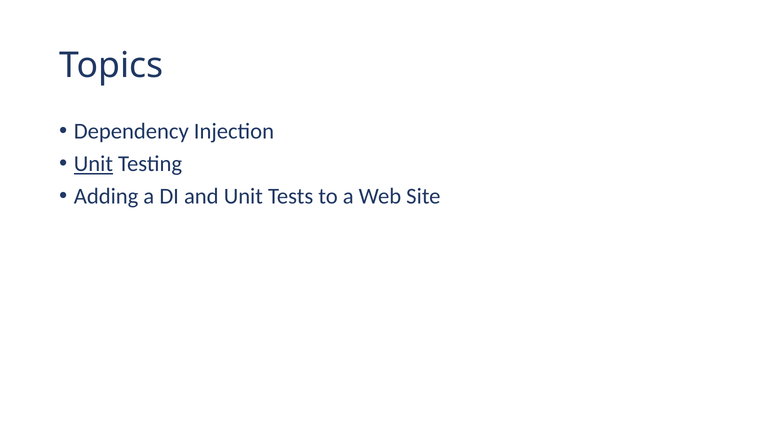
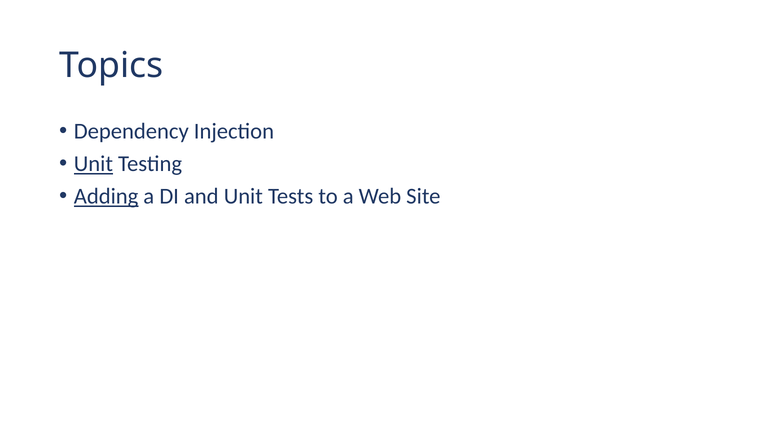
Adding underline: none -> present (106, 196)
